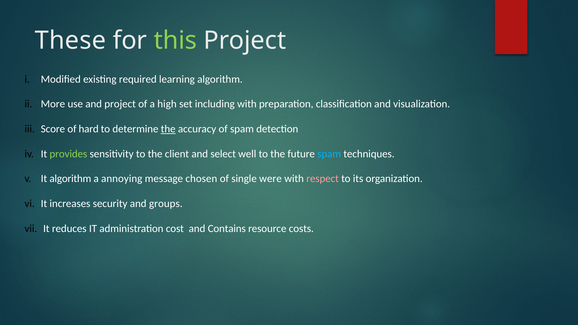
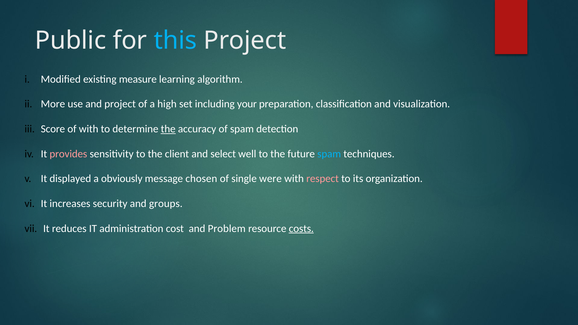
These: These -> Public (71, 41)
this colour: light green -> light blue (175, 41)
required: required -> measure (138, 79)
including with: with -> your (247, 104)
of hard: hard -> with (89, 129)
provides colour: light green -> pink (68, 154)
It algorithm: algorithm -> displayed (70, 179)
annoying: annoying -> obviously (122, 179)
Contains: Contains -> Problem (227, 229)
costs underline: none -> present (301, 229)
